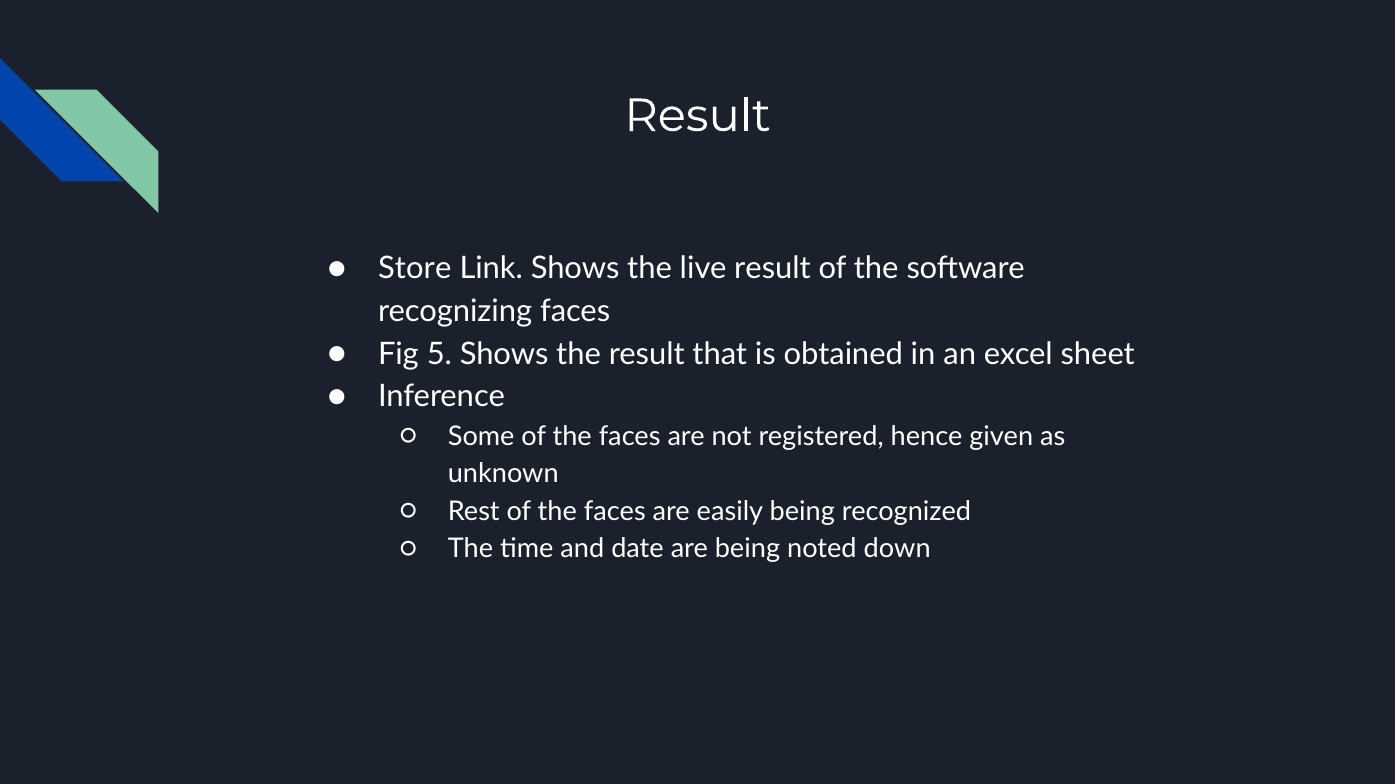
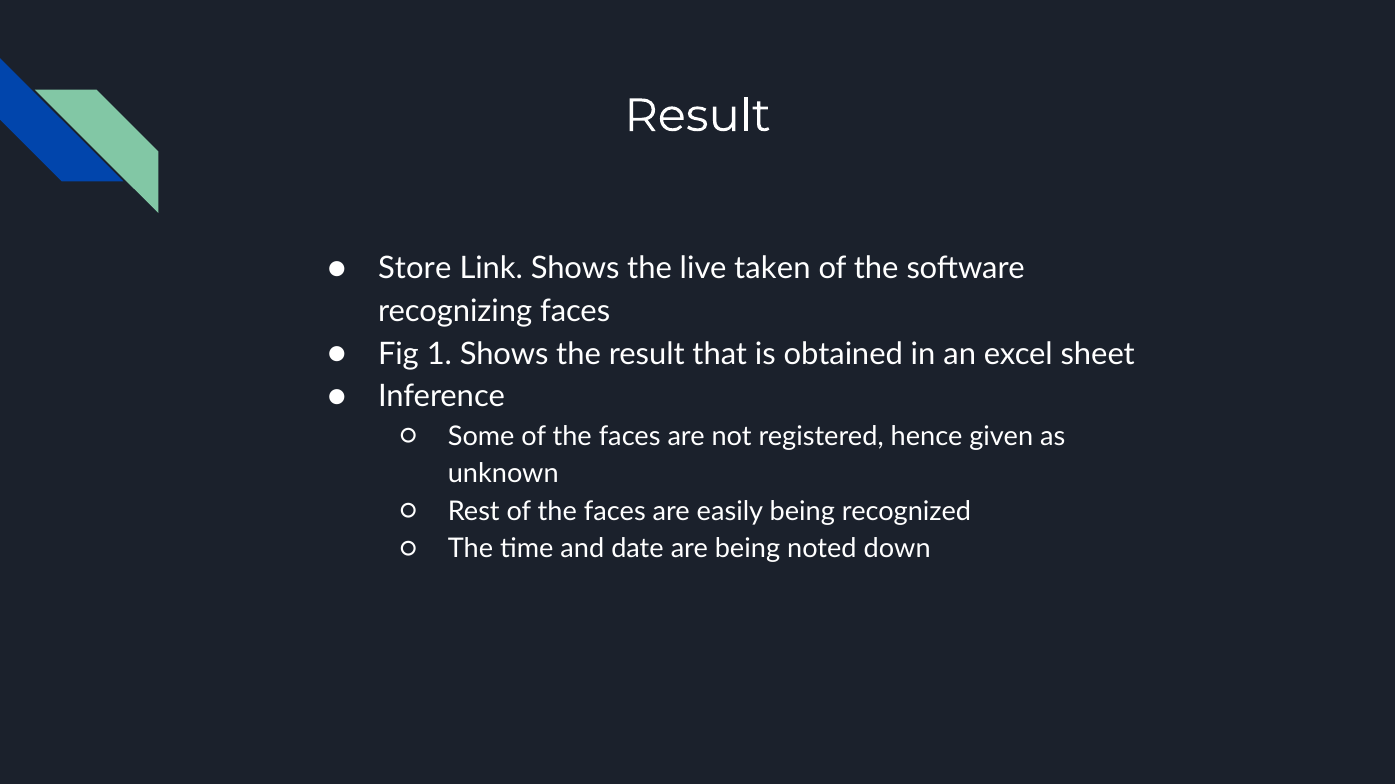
live result: result -> taken (772, 269)
5: 5 -> 1 (439, 354)
